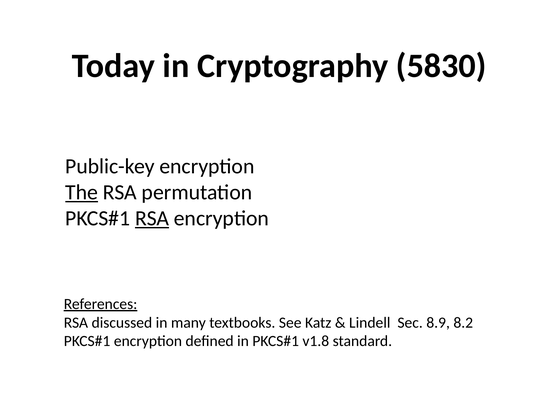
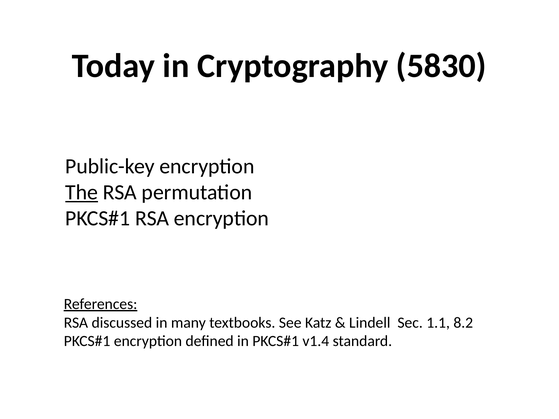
RSA underline: present -> none (152, 219)
8.9: 8.9 -> 1.1 (438, 323)
v1.8: v1.8 -> v1.4 (316, 341)
